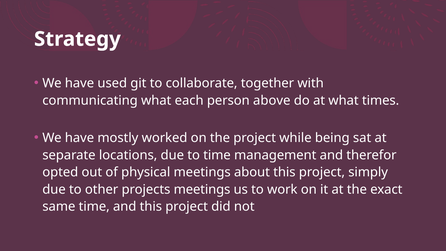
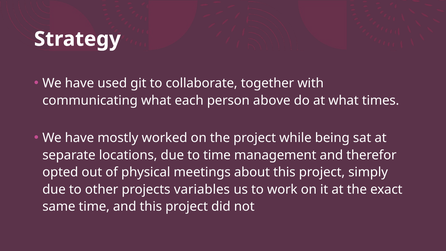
projects meetings: meetings -> variables (202, 189)
